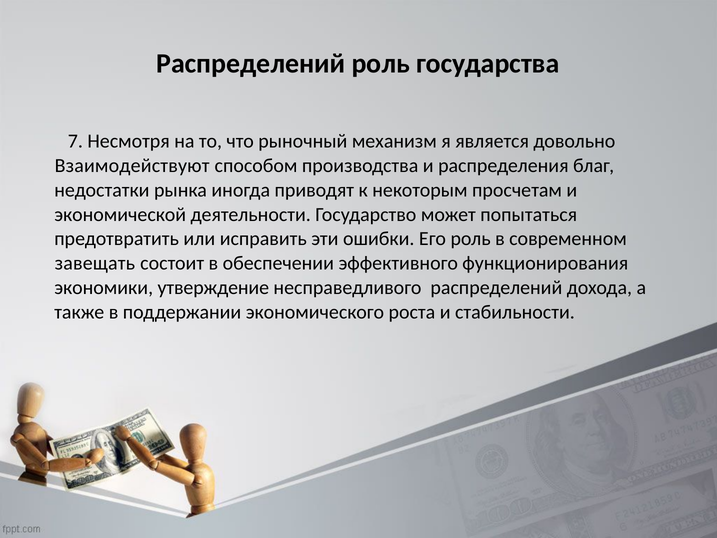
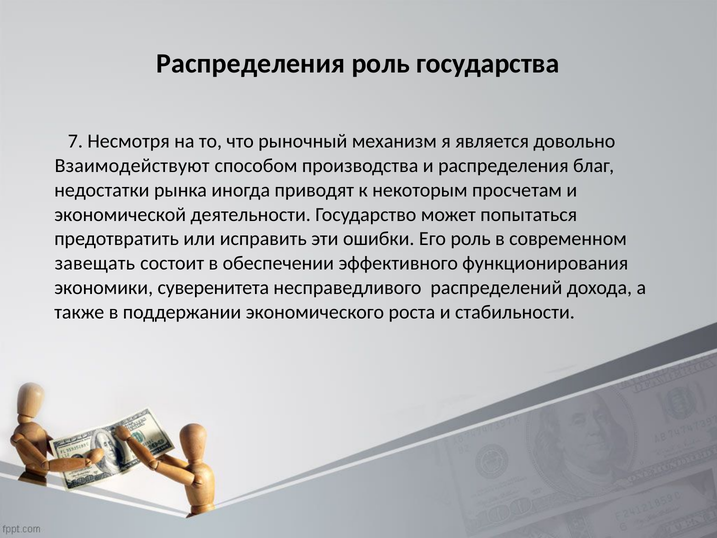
Распределений: Распределений -> Распределения (251, 64)
утверждение: утверждение -> суверенитета (213, 288)
